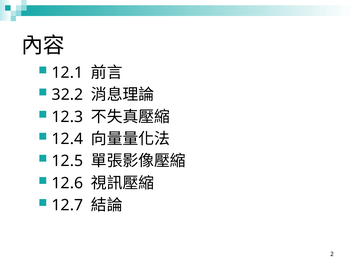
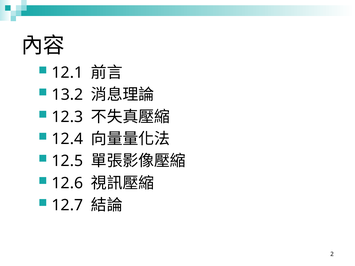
32.2: 32.2 -> 13.2 (67, 95)
